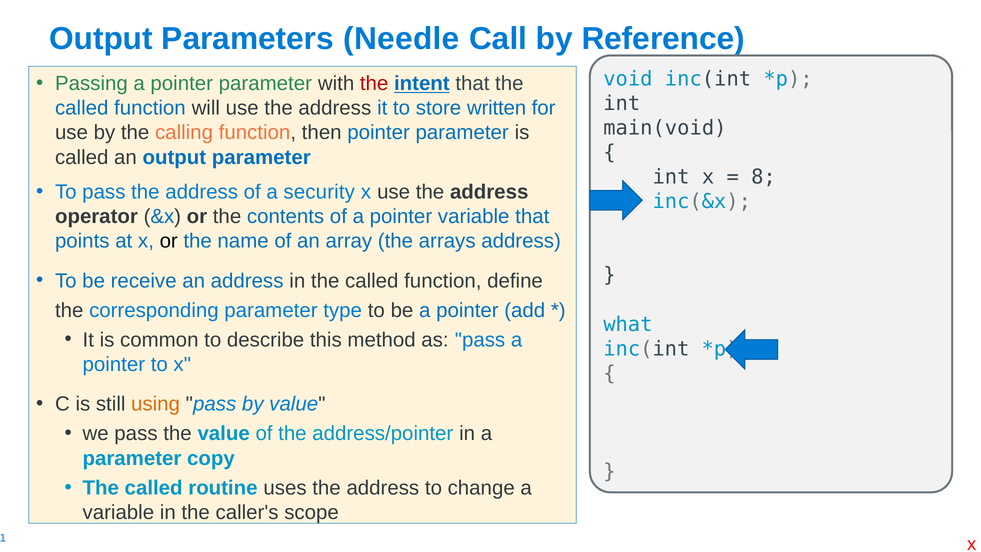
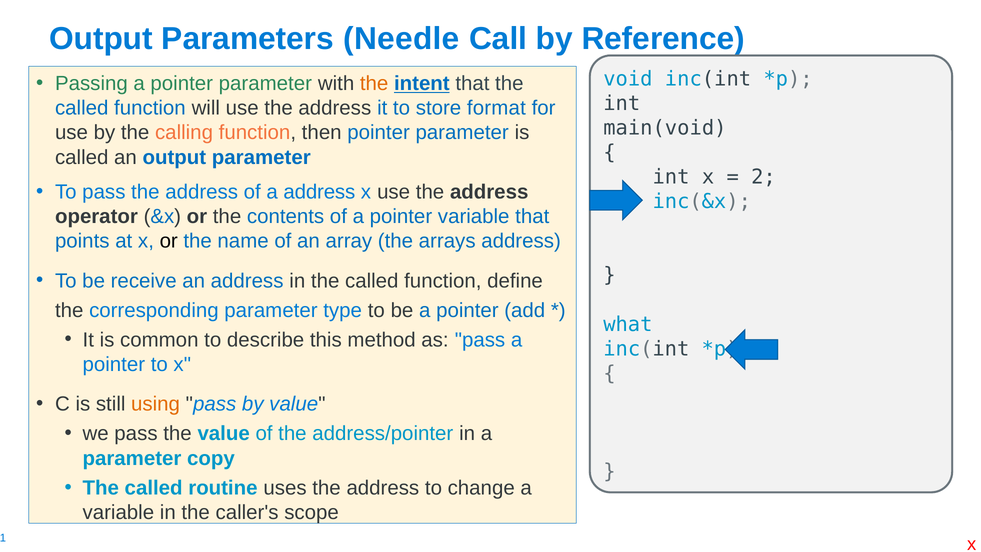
the colour: red -> orange (374, 84)
written: written -> format (496, 108)
8: 8 -> 2 (764, 177)
a security: security -> address (319, 192)
